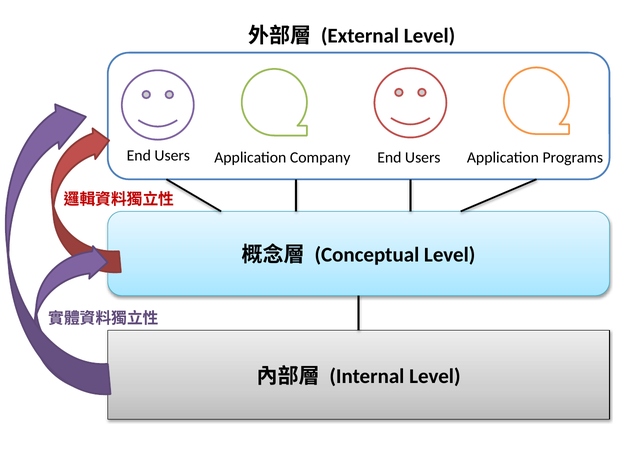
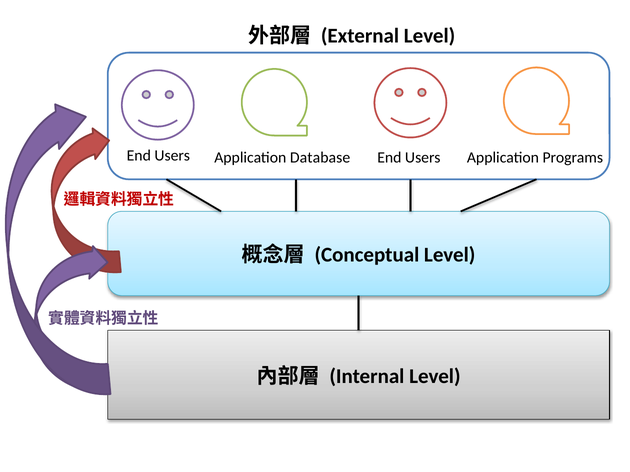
Company: Company -> Database (320, 158)
